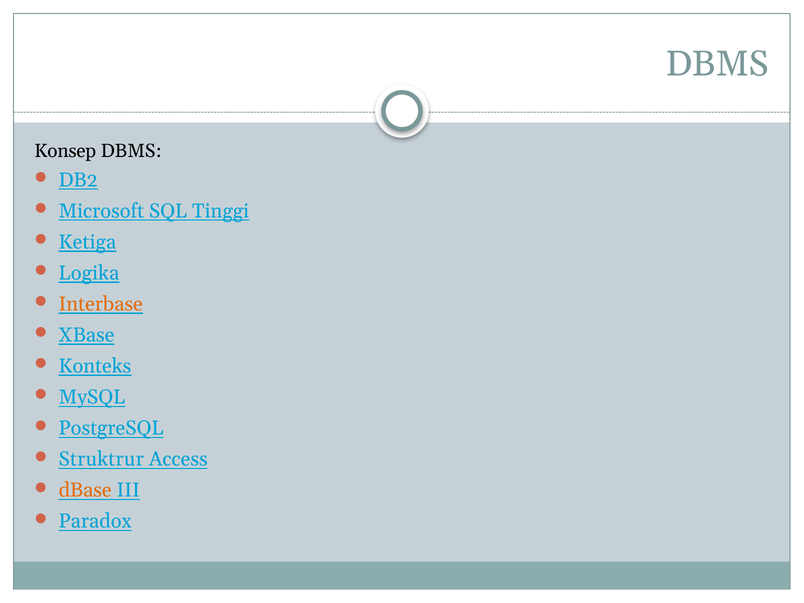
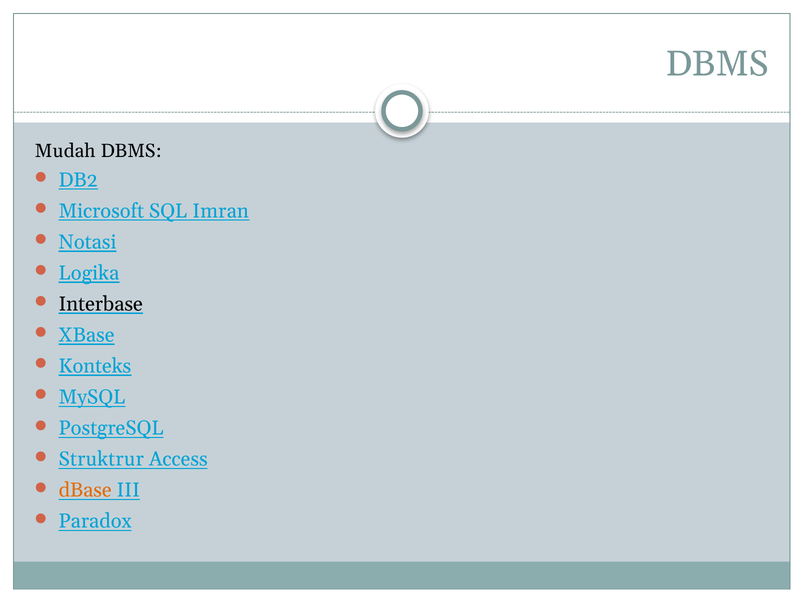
Konsep: Konsep -> Mudah (65, 151)
Tinggi: Tinggi -> Imran (221, 211)
Ketiga: Ketiga -> Notasi (87, 242)
Interbase colour: orange -> black (101, 304)
